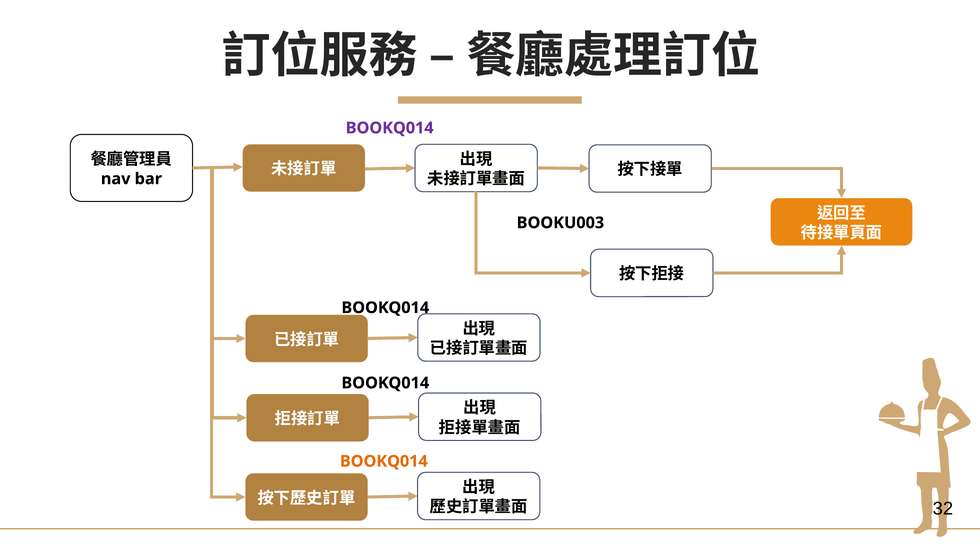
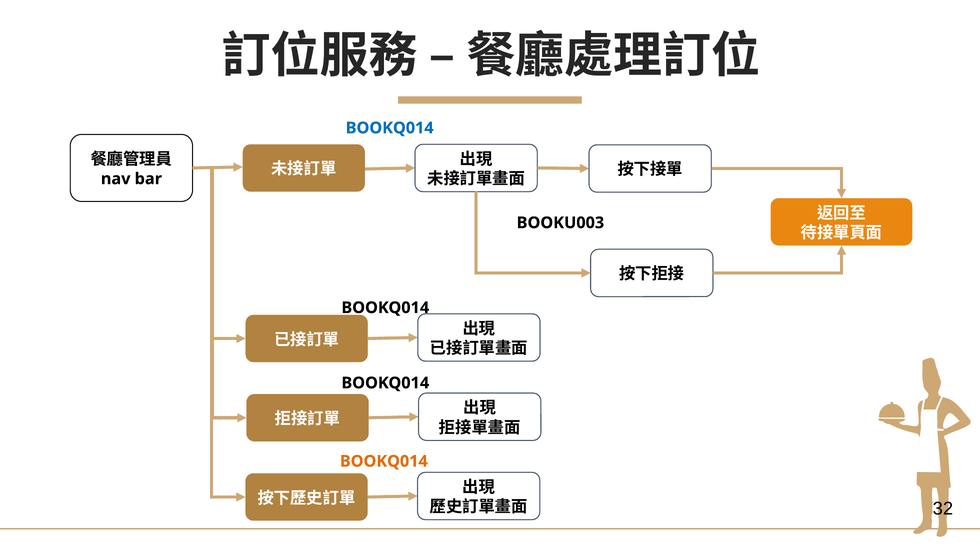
BOOKQ014 colour: purple -> blue (390, 128)
